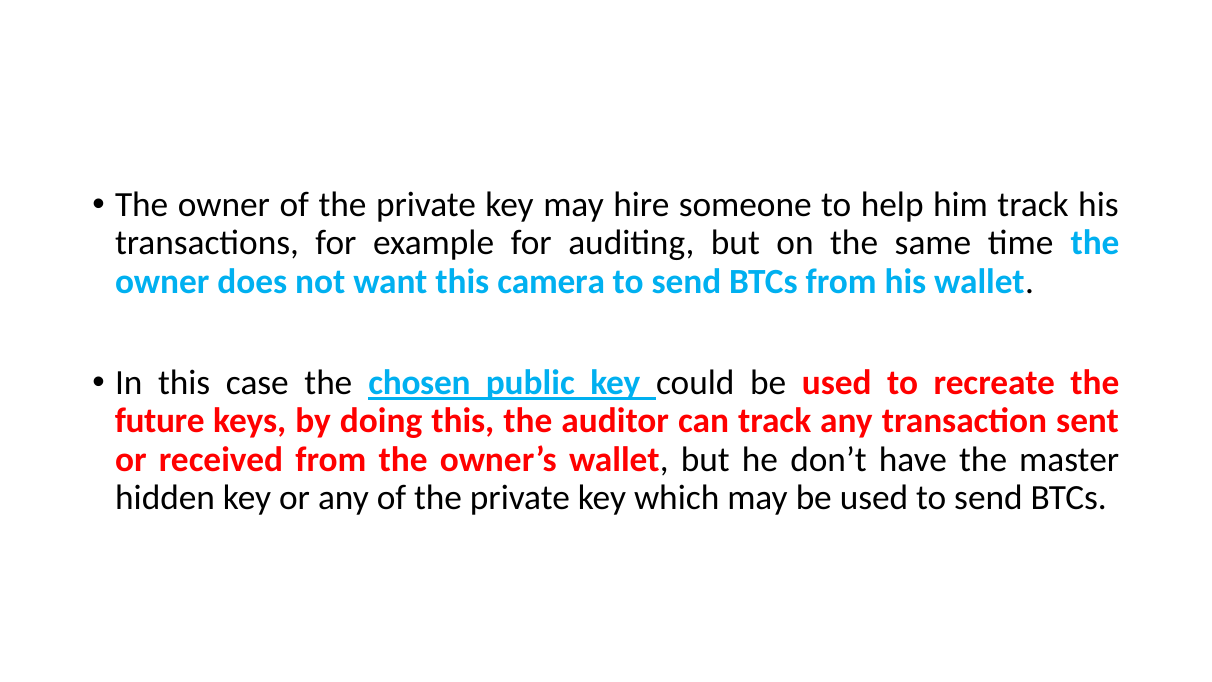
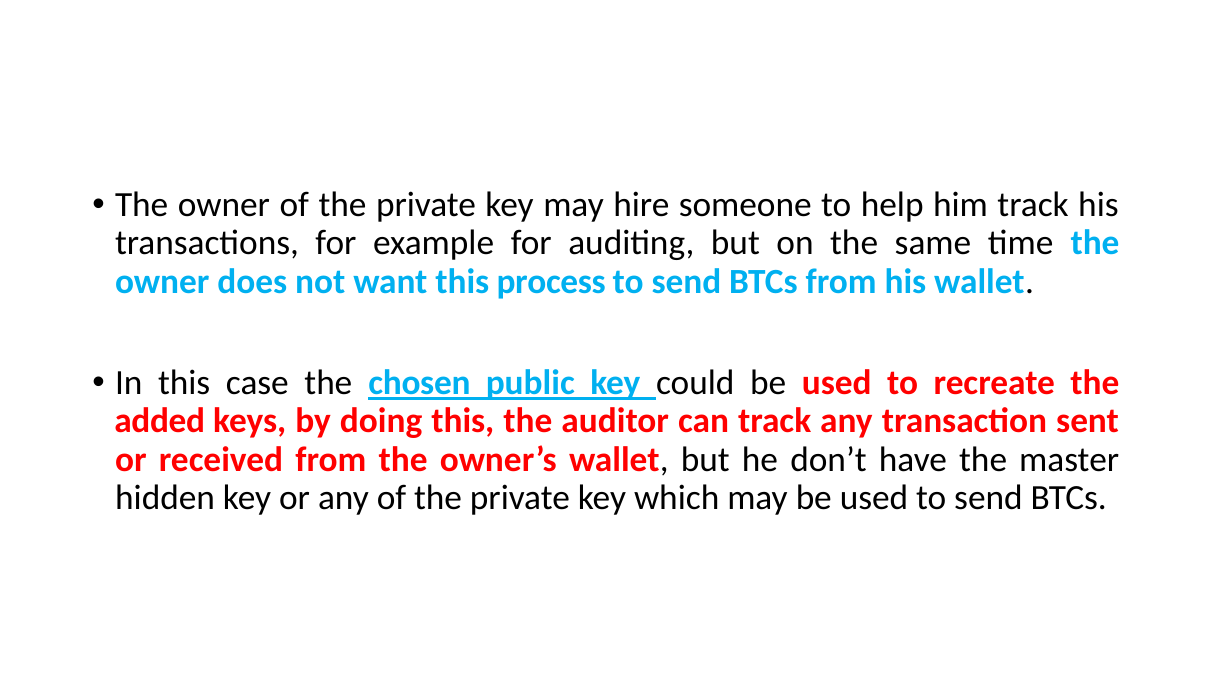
camera: camera -> process (551, 281)
future: future -> added (160, 421)
